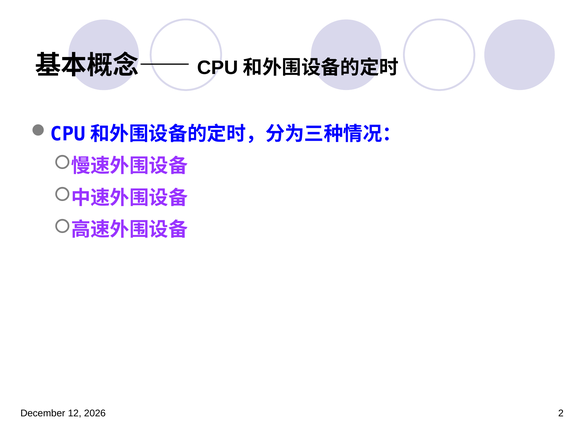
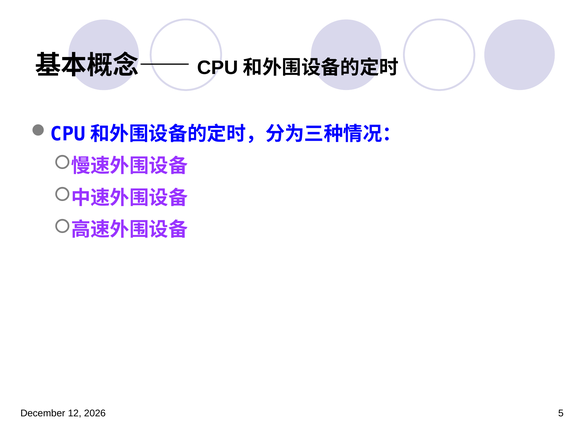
2: 2 -> 5 (561, 413)
